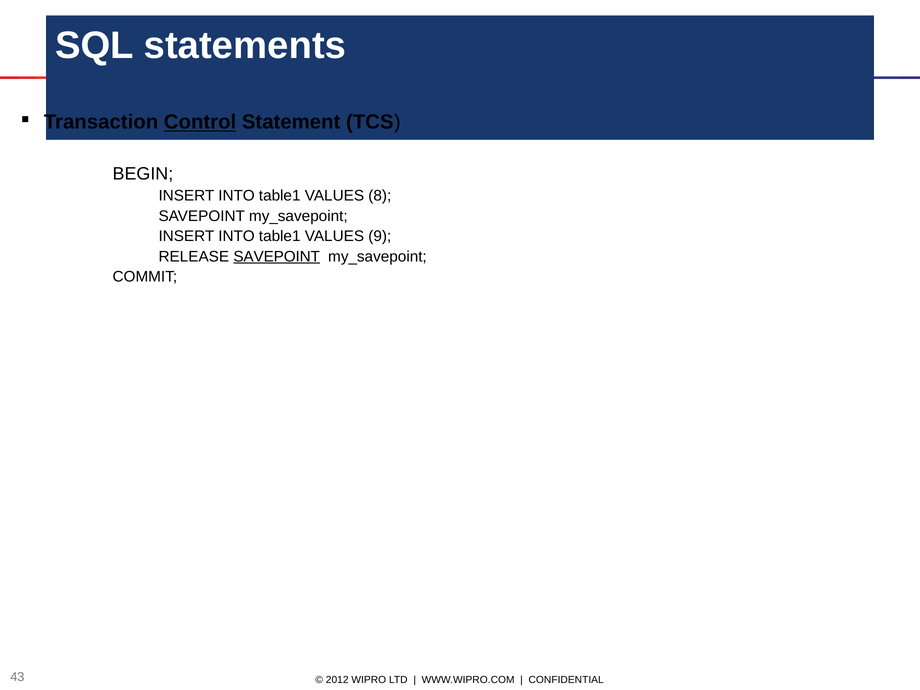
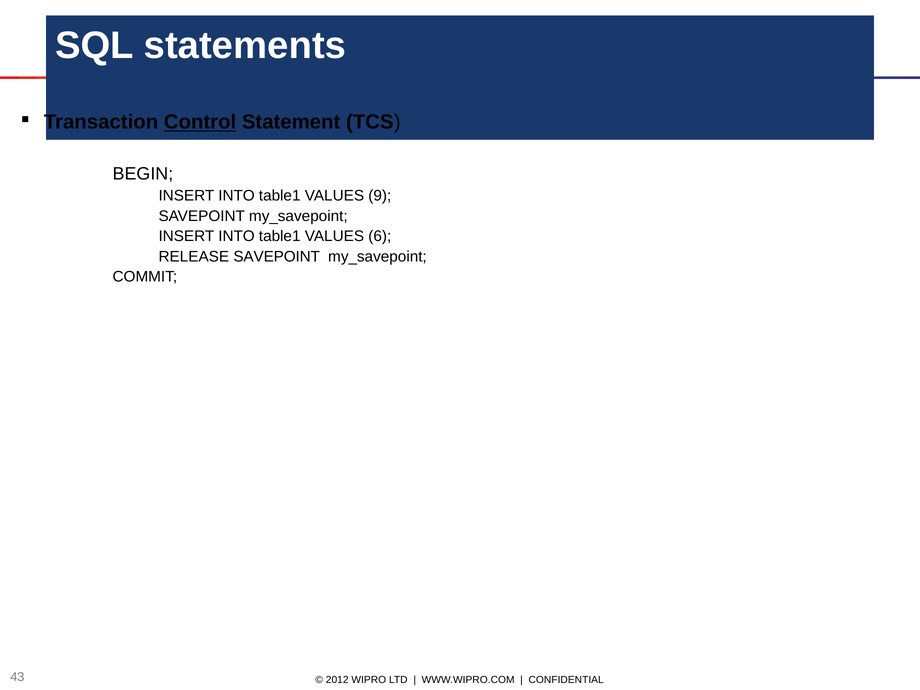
8: 8 -> 9 (380, 196)
9: 9 -> 6 (380, 236)
SAVEPOINT underline: present -> none (277, 256)
